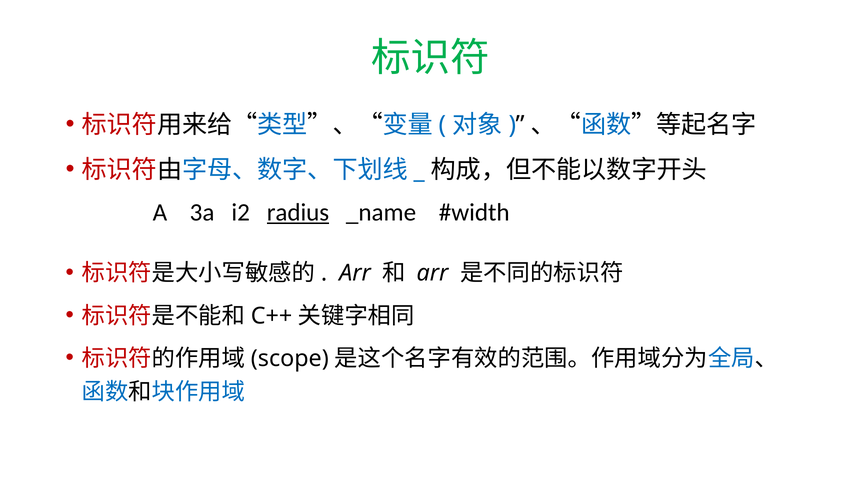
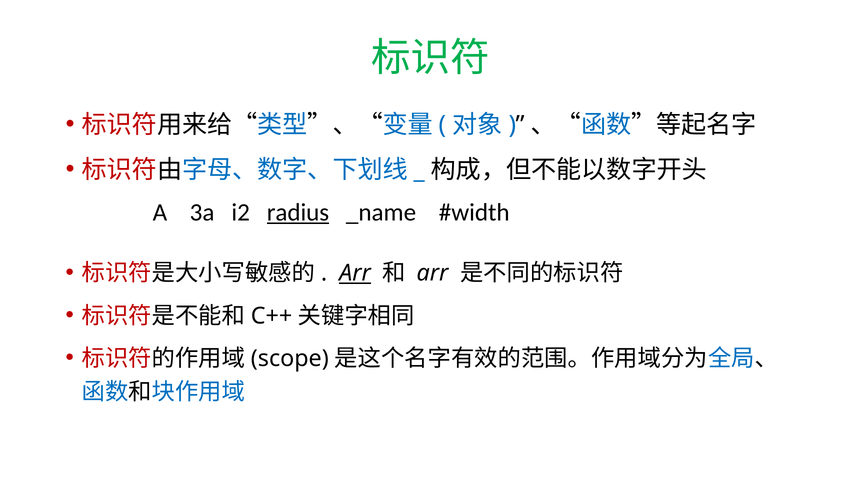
Arr underline: none -> present (355, 273)
